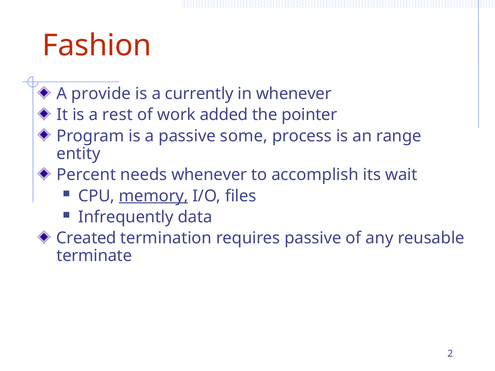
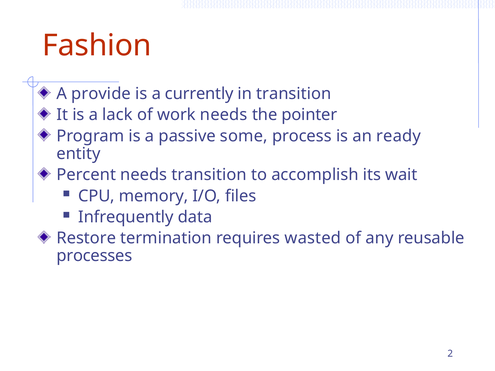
in whenever: whenever -> transition (294, 94)
rest: rest -> lack (118, 115)
work added: added -> needs (224, 115)
range: range -> ready (399, 136)
needs whenever: whenever -> transition (209, 175)
memory underline: present -> none (154, 196)
Created: Created -> Restore (86, 238)
requires passive: passive -> wasted (313, 238)
terminate: terminate -> processes (94, 256)
